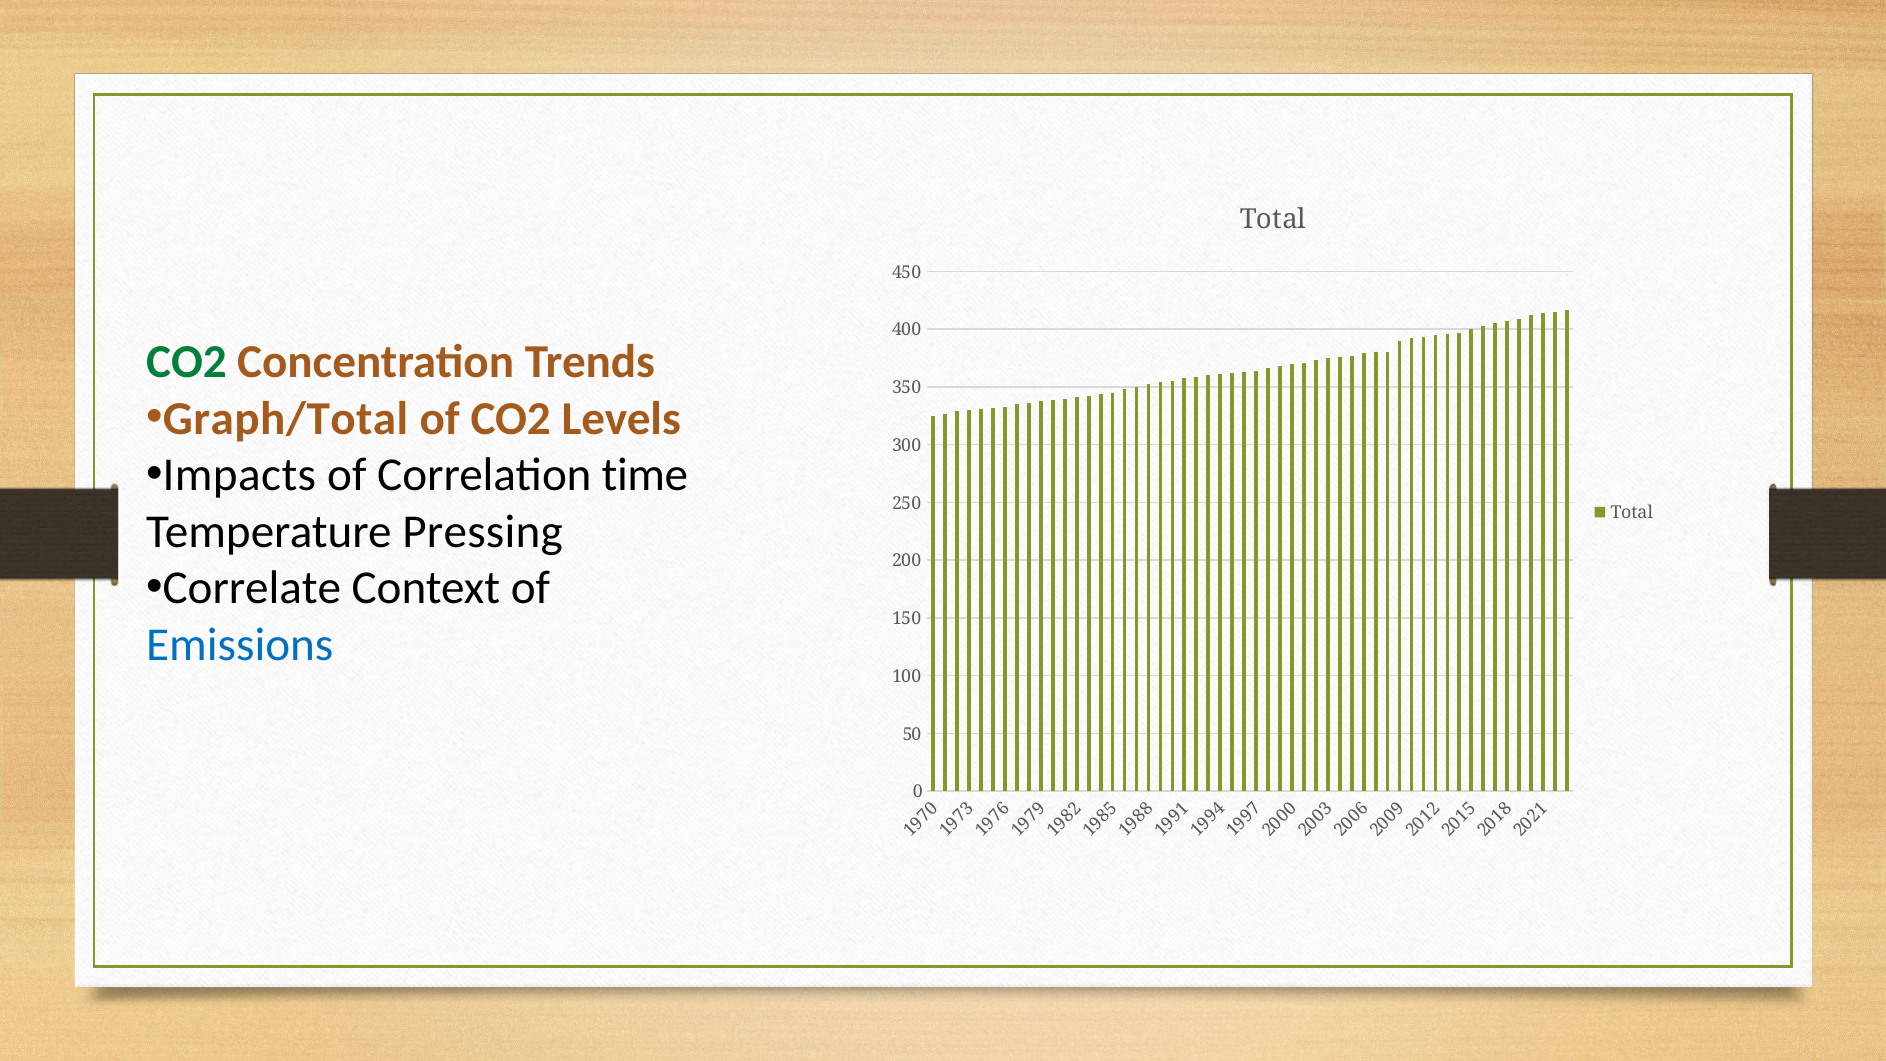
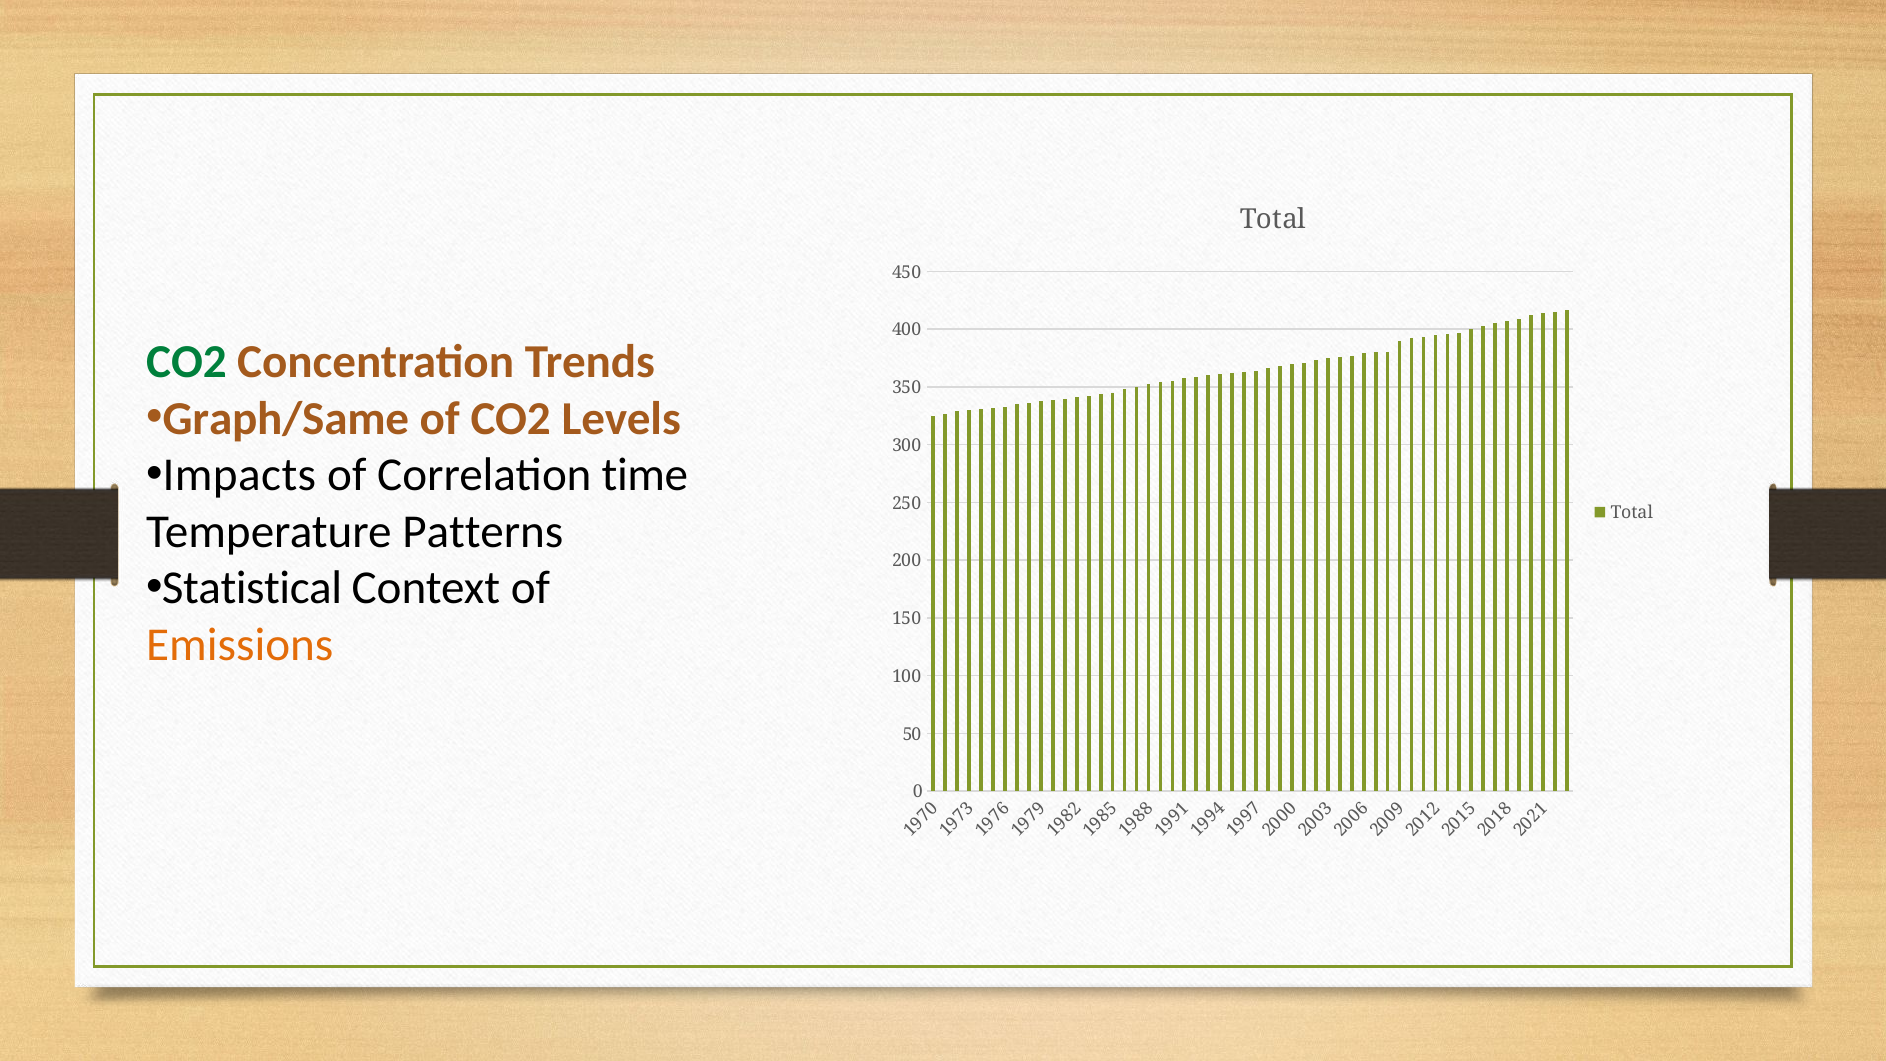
Graph/Total: Graph/Total -> Graph/Same (286, 418)
Pressing: Pressing -> Patterns (483, 532)
Correlate: Correlate -> Statistical (252, 588)
Emissions colour: blue -> orange (240, 645)
